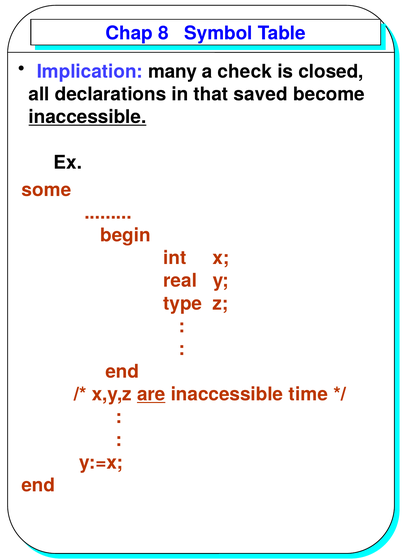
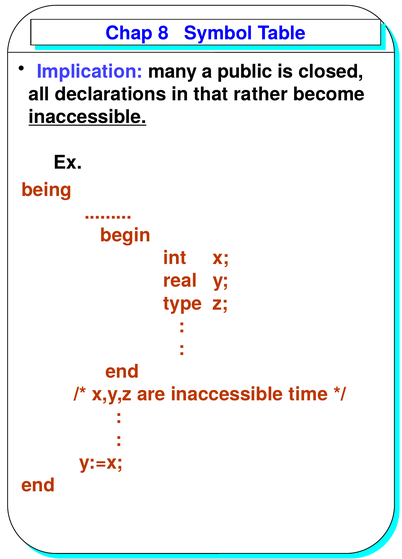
check: check -> public (245, 72)
saved: saved -> rather (261, 94)
some: some -> being (47, 190)
are underline: present -> none (151, 394)
